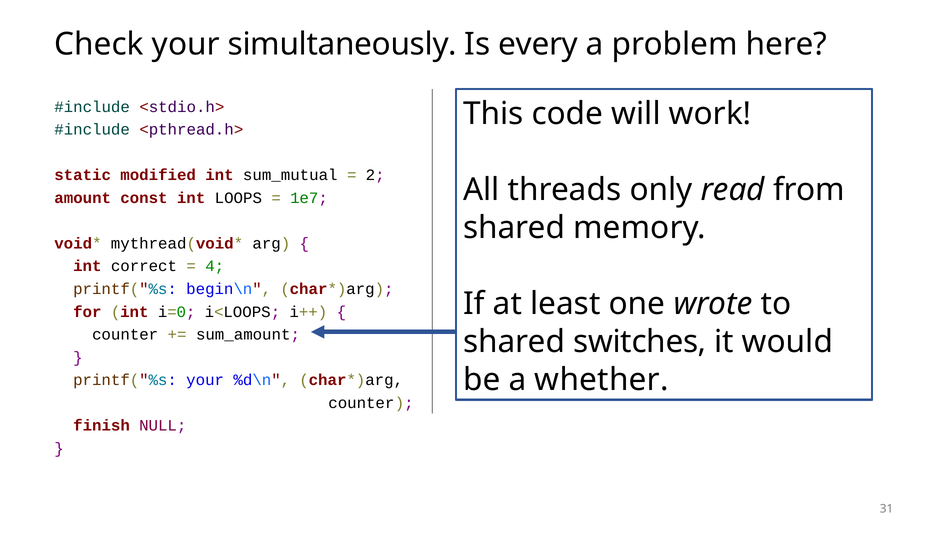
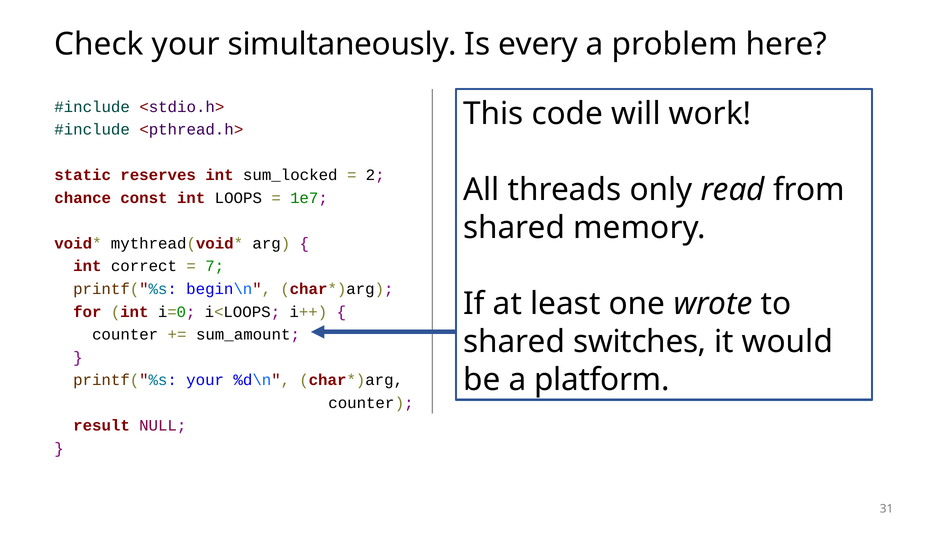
modified: modified -> reserves (158, 175)
sum_mutual: sum_mutual -> sum_locked (290, 175)
amount: amount -> chance (83, 198)
4: 4 -> 7 (215, 266)
whether: whether -> platform (602, 379)
finish: finish -> result (102, 425)
